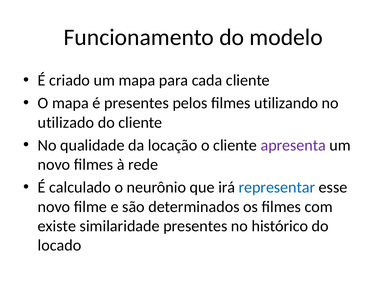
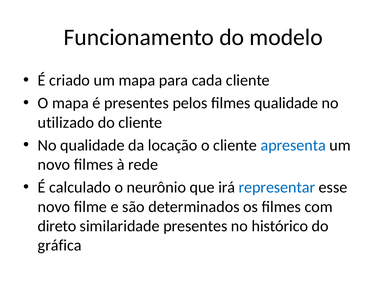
filmes utilizando: utilizando -> qualidade (286, 103)
apresenta colour: purple -> blue (293, 145)
existe: existe -> direto (57, 226)
locado: locado -> gráfica (60, 246)
